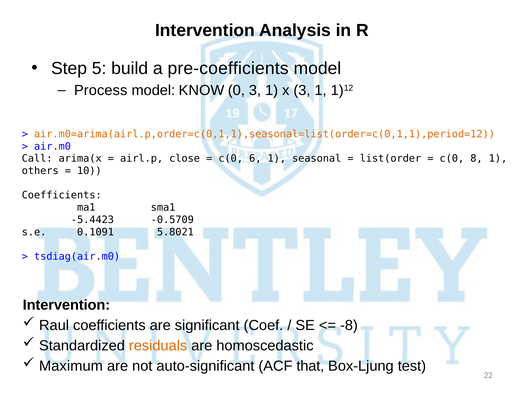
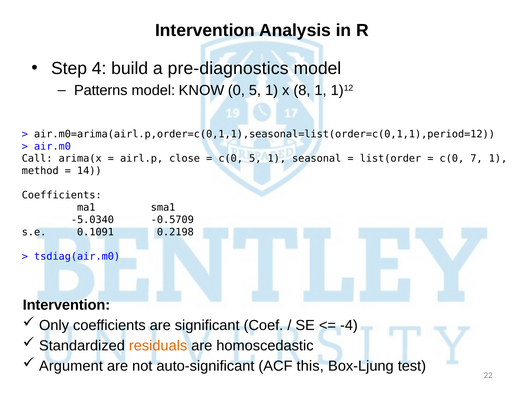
5: 5 -> 4 (99, 68)
pre-coefficients: pre-coefficients -> pre-diagnostics (228, 68)
Process: Process -> Patterns (101, 90)
0 3: 3 -> 5 (255, 90)
x 3: 3 -> 8 (302, 90)
air.m0=arima(airl.p,order=c(0,1,1),seasonal=list(order=c(0,1,1),period=12 colour: orange -> black (264, 134)
c(0 6: 6 -> 5 (255, 159)
8: 8 -> 7 (476, 159)
others: others -> method (40, 171)
10: 10 -> 14 (89, 171)
-5.4423: -5.4423 -> -5.0340 (92, 220)
5.8021: 5.8021 -> 0.2198 (175, 232)
Raul: Raul -> Only (54, 325)
-8: -8 -> -4 (349, 325)
Maximum: Maximum -> Argument (71, 366)
that: that -> this (310, 366)
